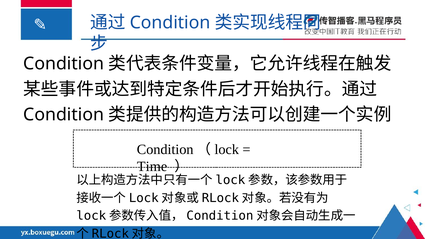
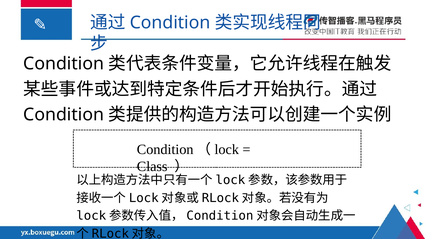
Time: Time -> Class (152, 167)
